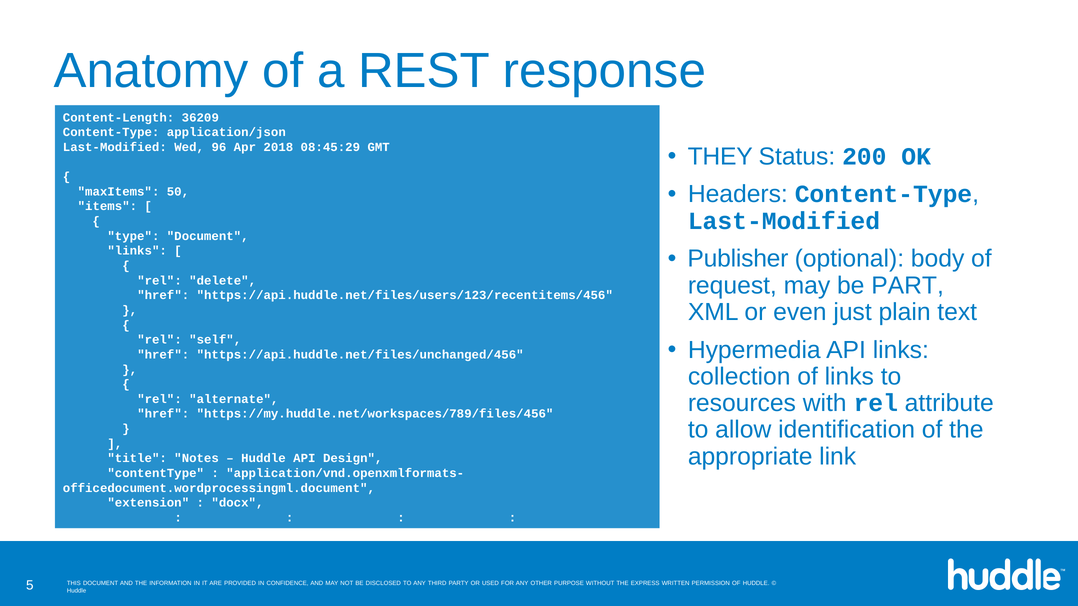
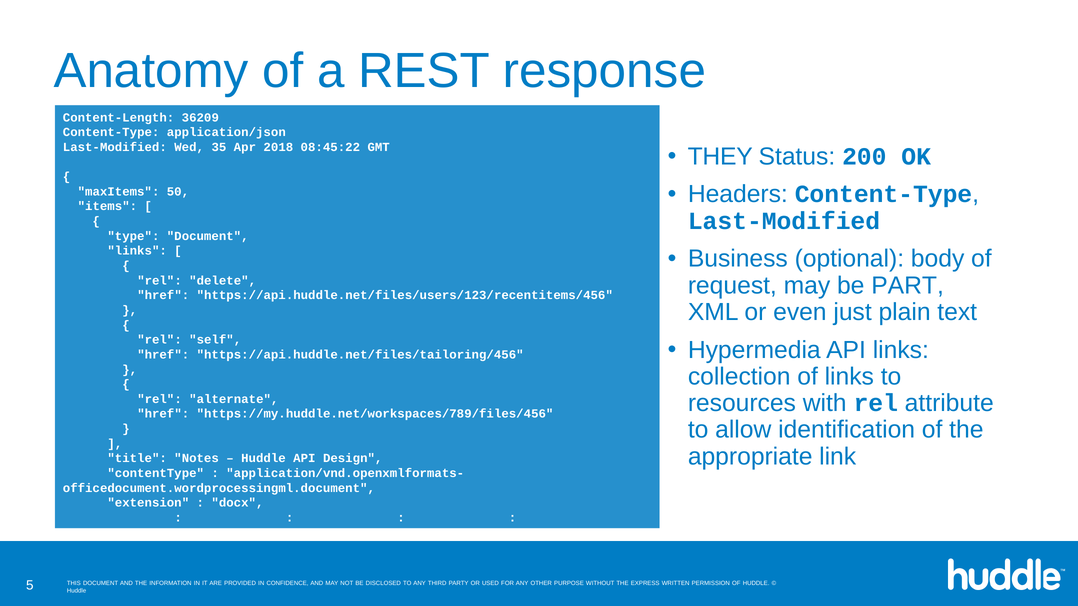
96: 96 -> 35 (219, 147)
08:45:29: 08:45:29 -> 08:45:22 (330, 147)
Publisher: Publisher -> Business (738, 259)
https://api.huddle.net/files/unchanged/456: https://api.huddle.net/files/unchanged/456 -> https://api.huddle.net/files/tailoring/456 (360, 355)
